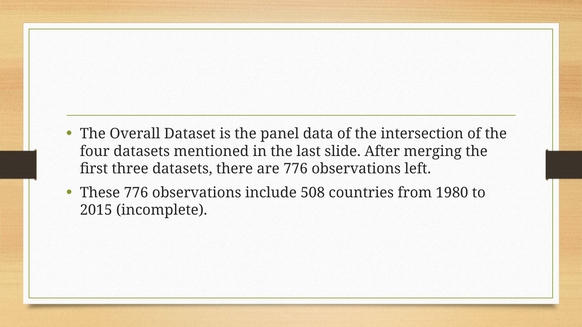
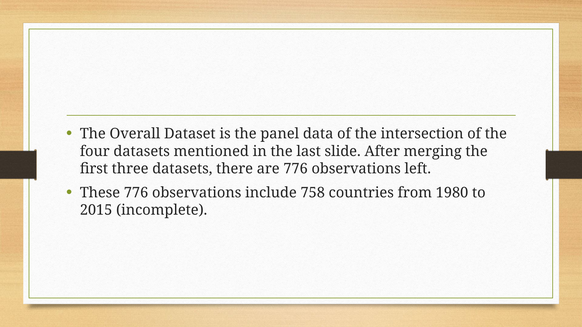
508: 508 -> 758 (313, 193)
